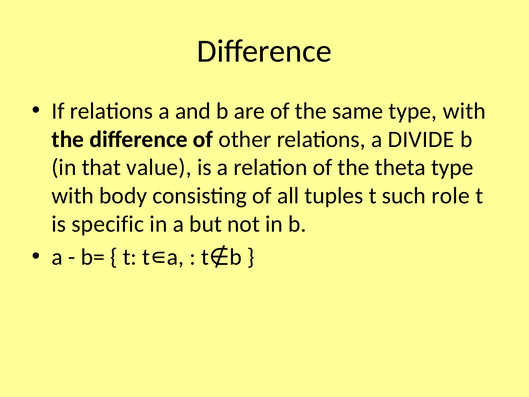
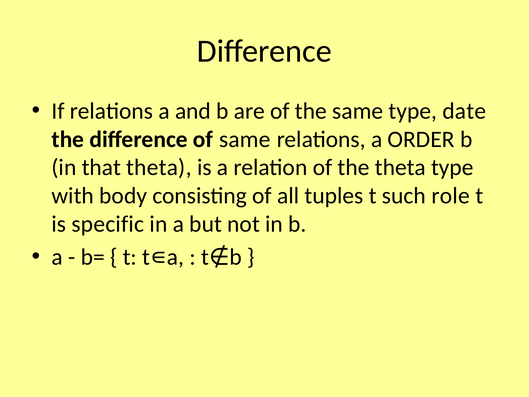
same type with: with -> date (464, 111)
of other: other -> same (245, 139)
DIVIDE: DIVIDE -> ORDER (421, 139)
that value: value -> theta (159, 167)
